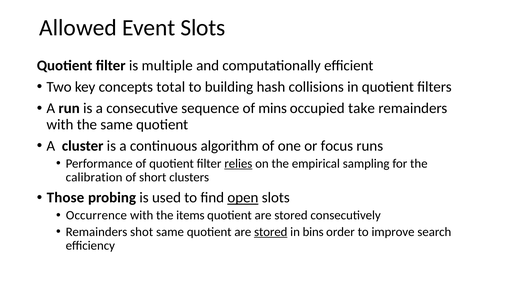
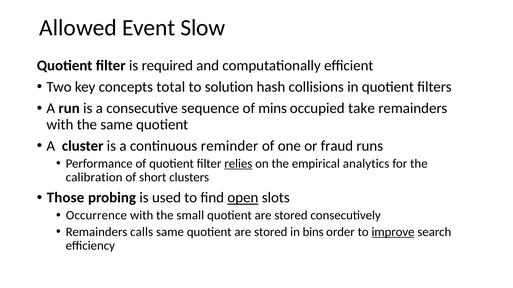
Event Slots: Slots -> Slow (203, 28)
multiple: multiple -> required (167, 66)
building: building -> solution (229, 87)
algorithm: algorithm -> reminder (230, 146)
focus: focus -> fraud (337, 146)
sampling: sampling -> analytics (366, 164)
items: items -> small (190, 216)
shot: shot -> calls (142, 232)
stored underline: present -> none (271, 232)
improve underline: none -> present (393, 232)
